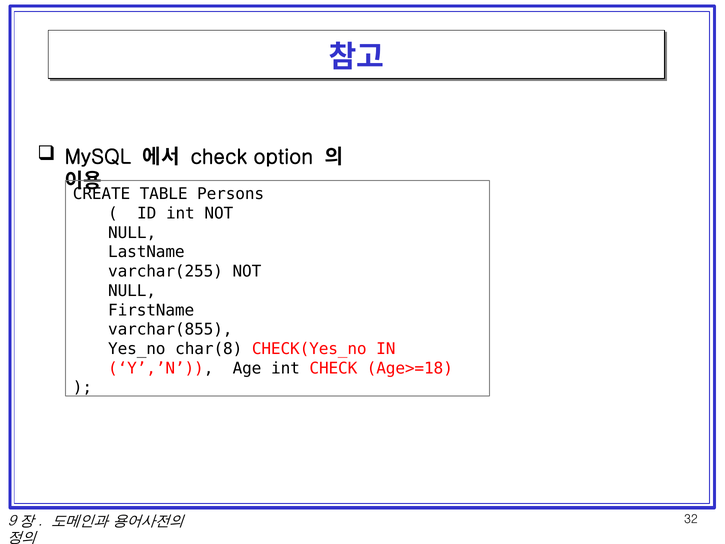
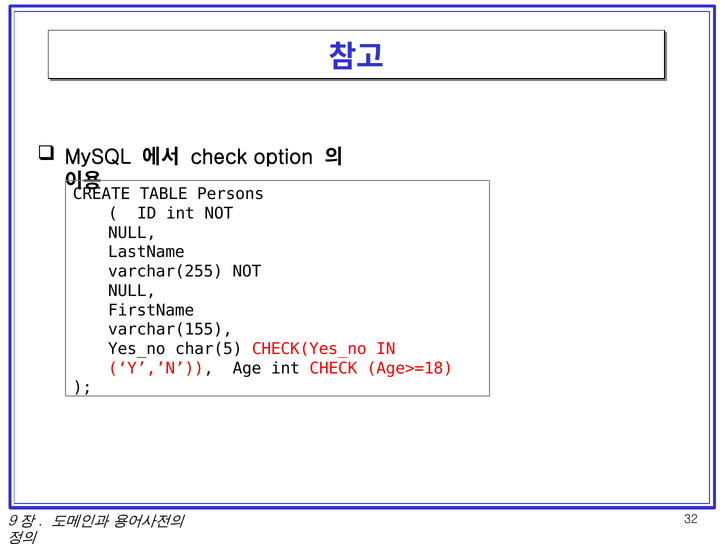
varchar(855: varchar(855 -> varchar(155 (170, 329)
char(8: char(8 -> char(5 (209, 349)
